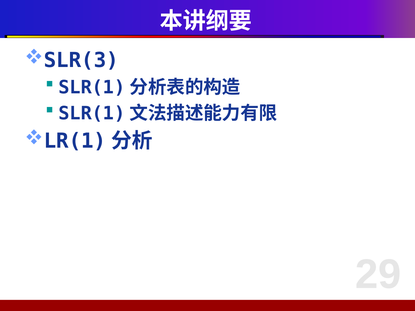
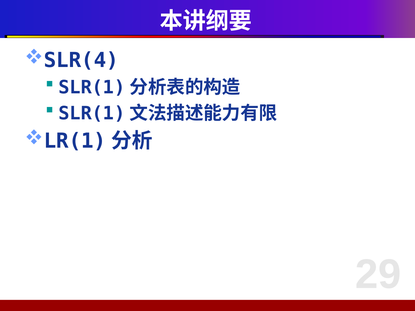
SLR(3: SLR(3 -> SLR(4 (81, 60)
